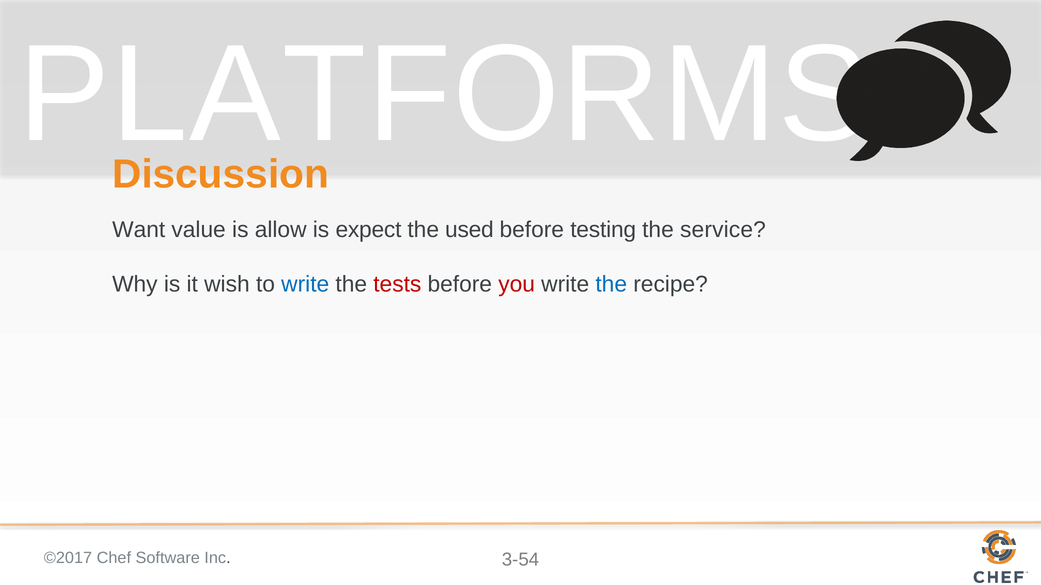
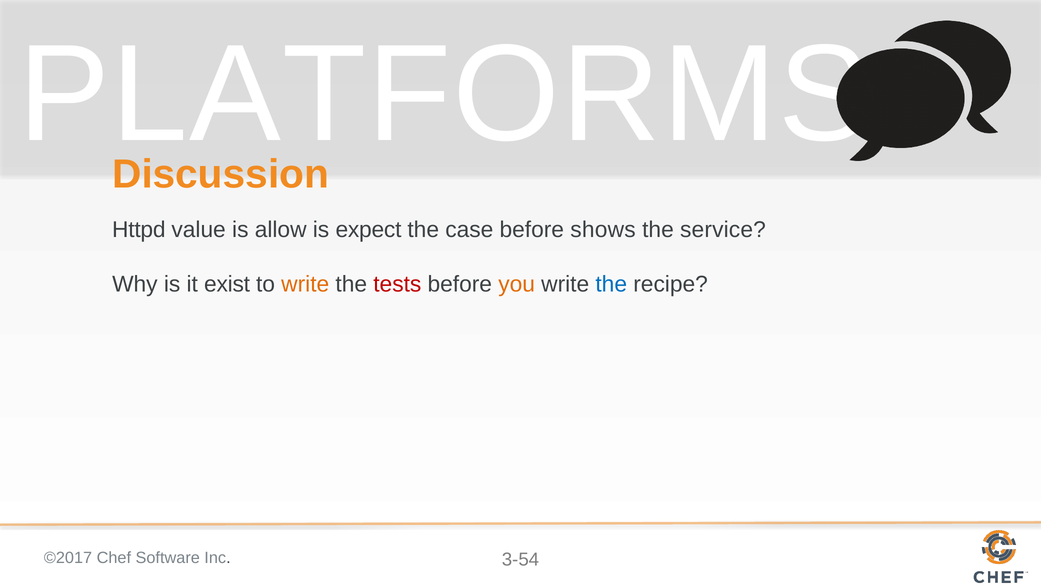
Want: Want -> Httpd (139, 230)
used: used -> case (469, 230)
testing: testing -> shows (603, 230)
wish: wish -> exist (227, 285)
write colour: blue -> orange (305, 285)
you colour: red -> orange (517, 285)
